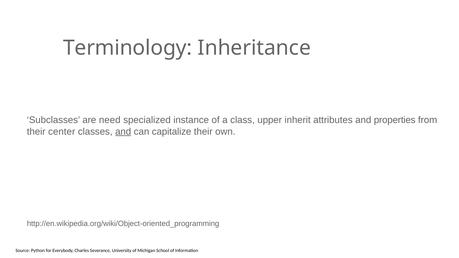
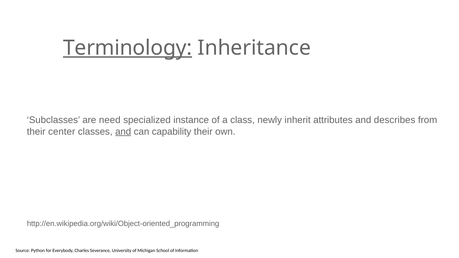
Terminology underline: none -> present (128, 48)
upper: upper -> newly (270, 120)
properties: properties -> describes (395, 120)
capitalize: capitalize -> capability (172, 132)
